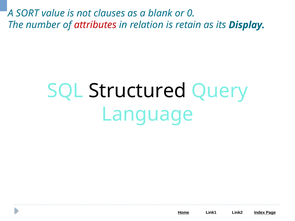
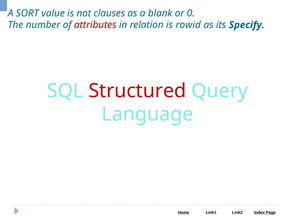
retain: retain -> rowid (188, 25)
Display: Display -> Specify (247, 25)
Structured colour: black -> red (137, 91)
